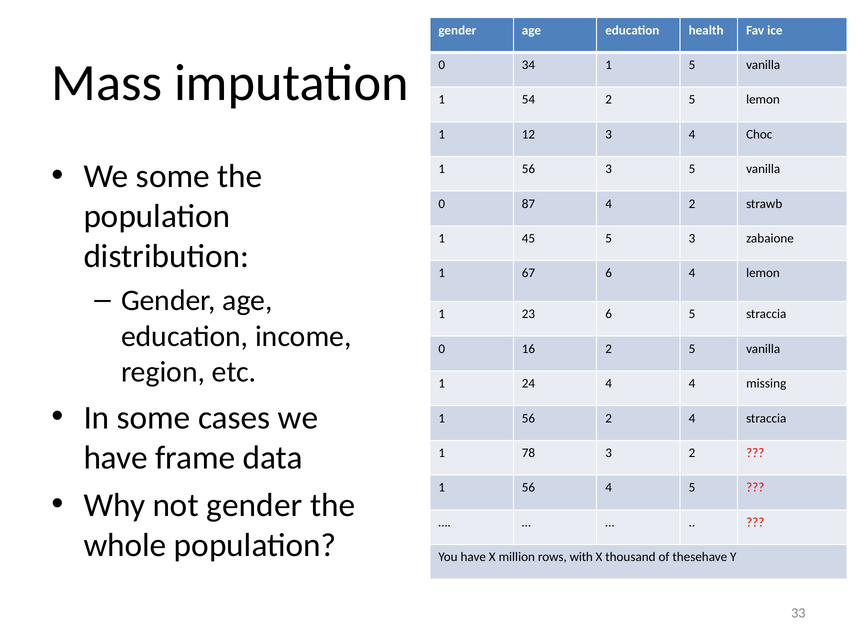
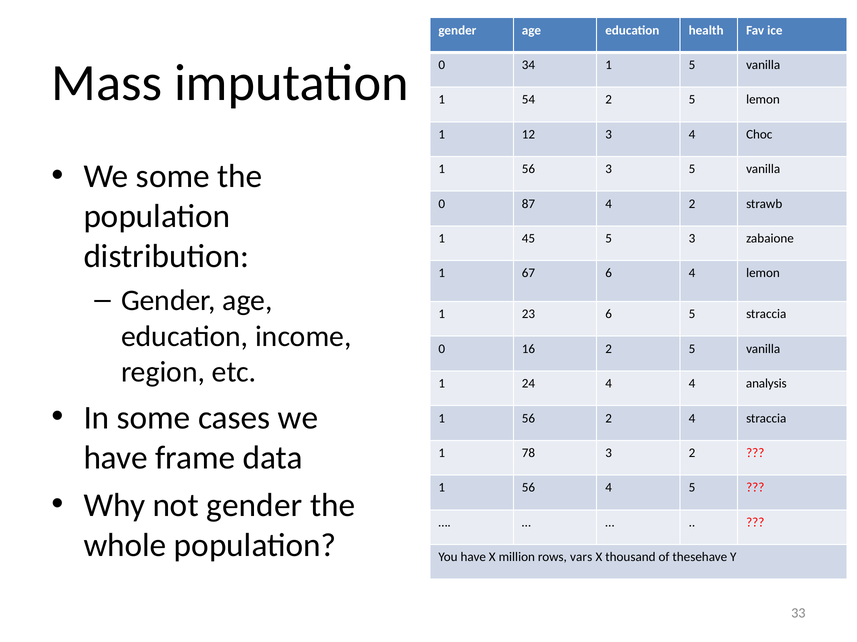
missing: missing -> analysis (766, 384)
with: with -> vars (581, 558)
